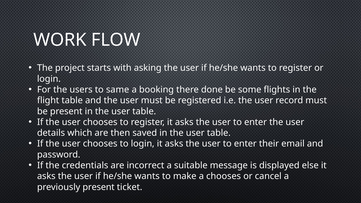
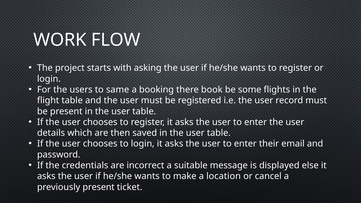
done: done -> book (212, 90)
a chooses: chooses -> location (224, 176)
